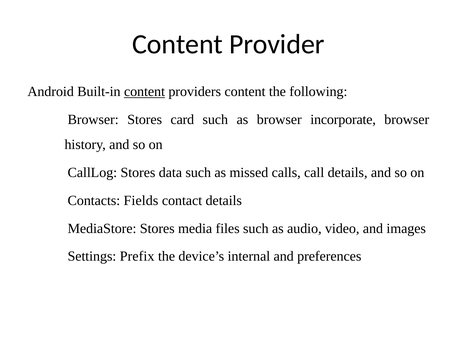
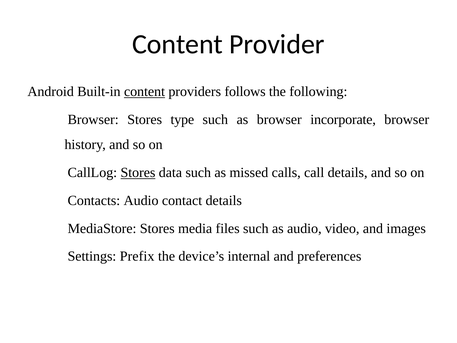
providers content: content -> follows (245, 92)
card: card -> type (182, 119)
Stores underline: none -> present (138, 172)
Fields: Fields -> Audio (141, 200)
